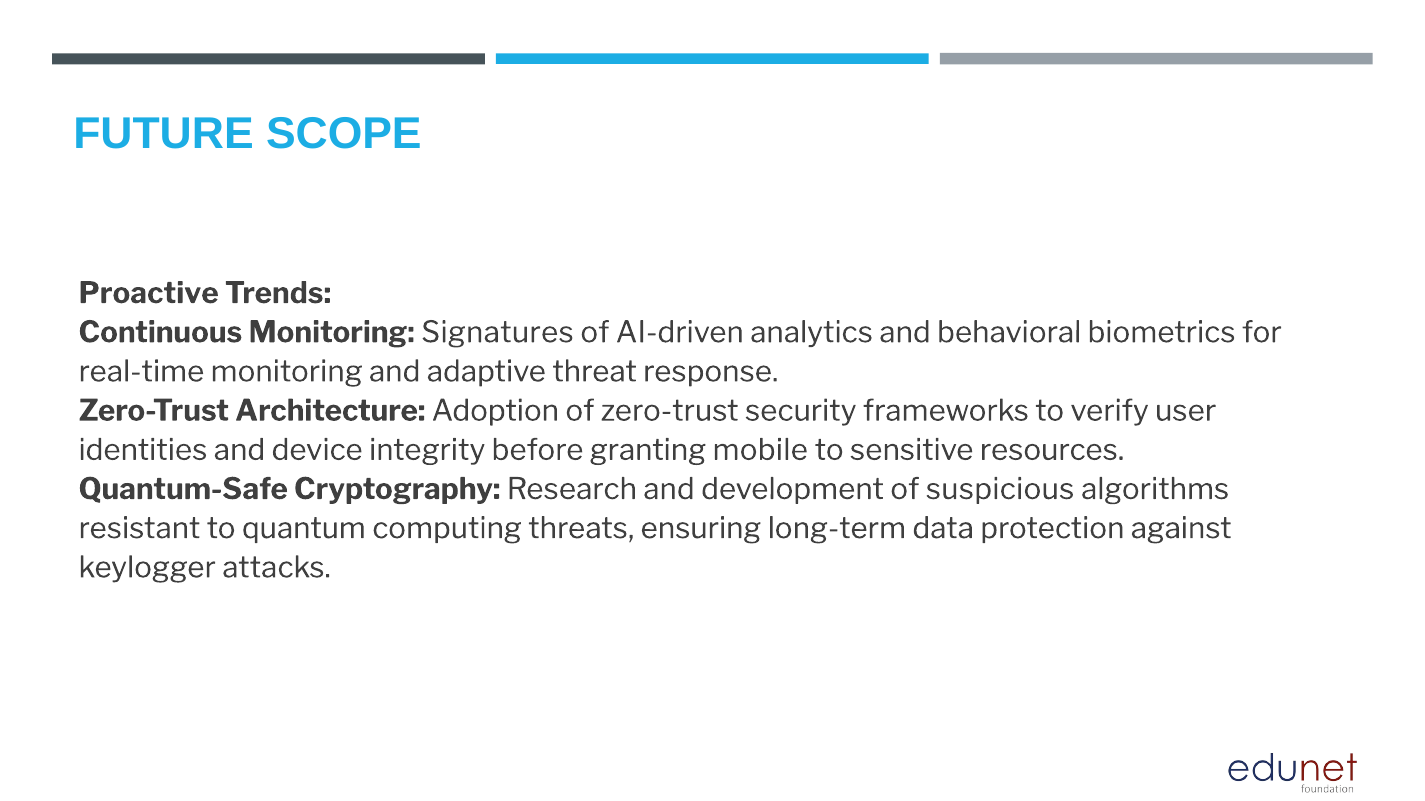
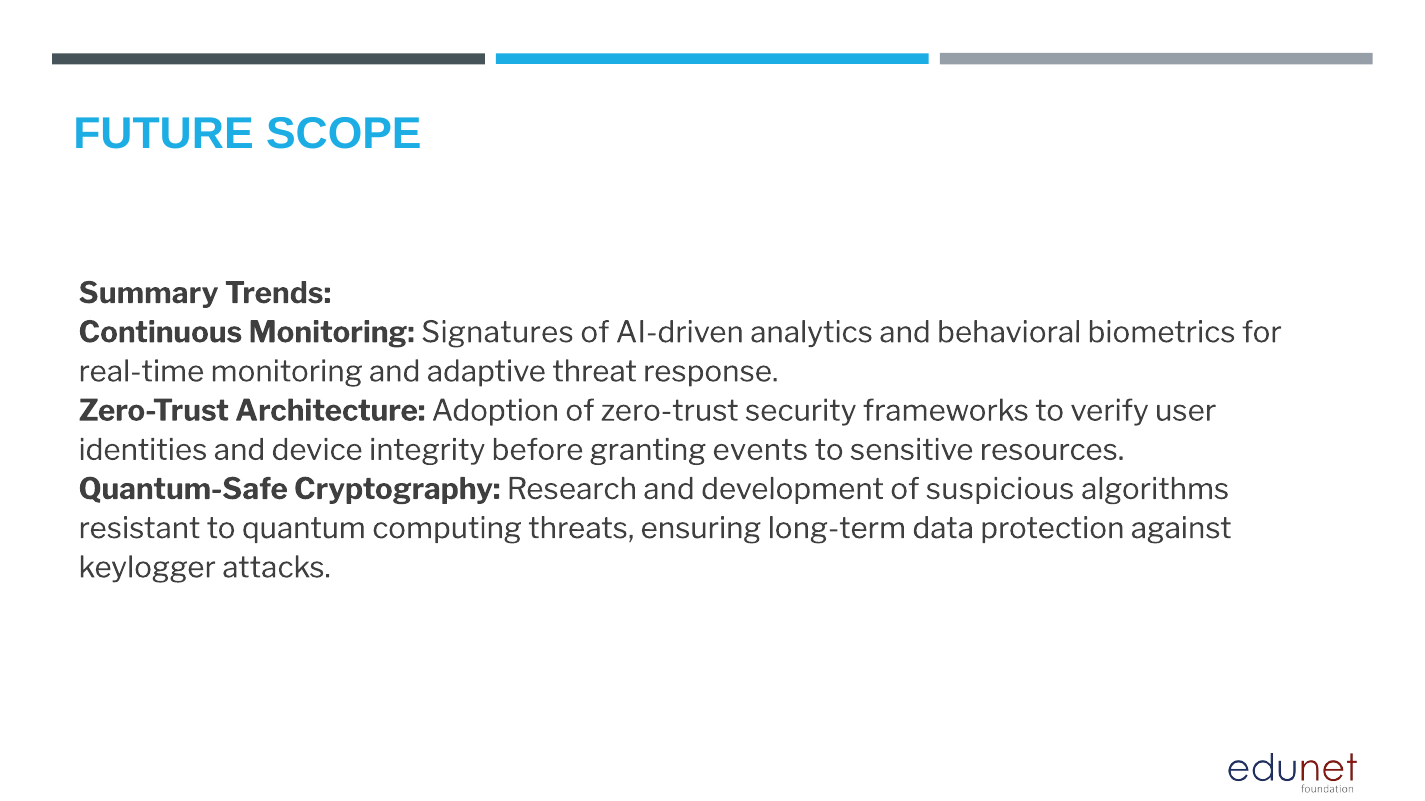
Proactive: Proactive -> Summary (149, 293)
mobile: mobile -> events (760, 450)
